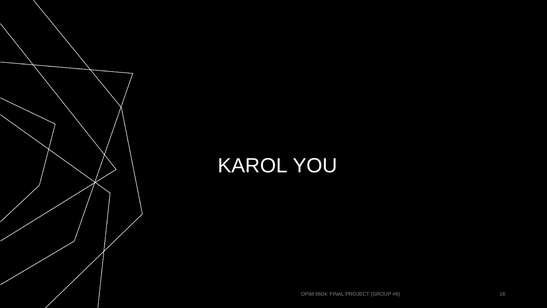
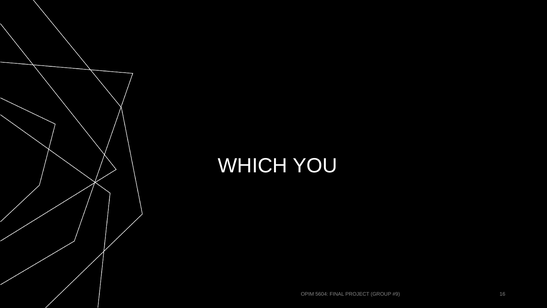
KAROL: KAROL -> WHICH (253, 165)
